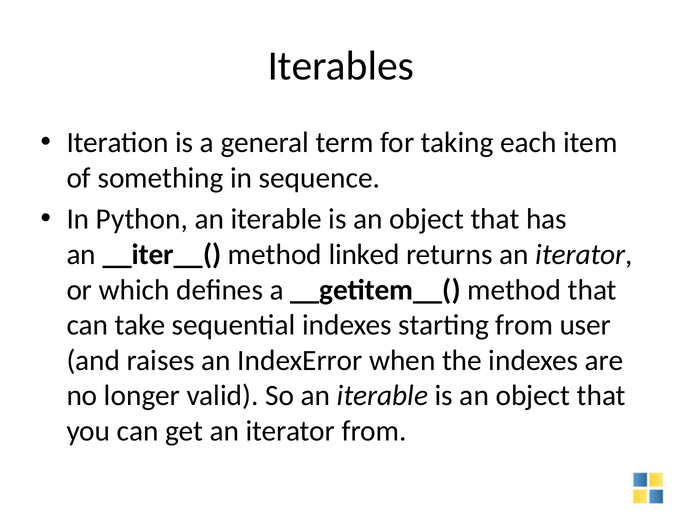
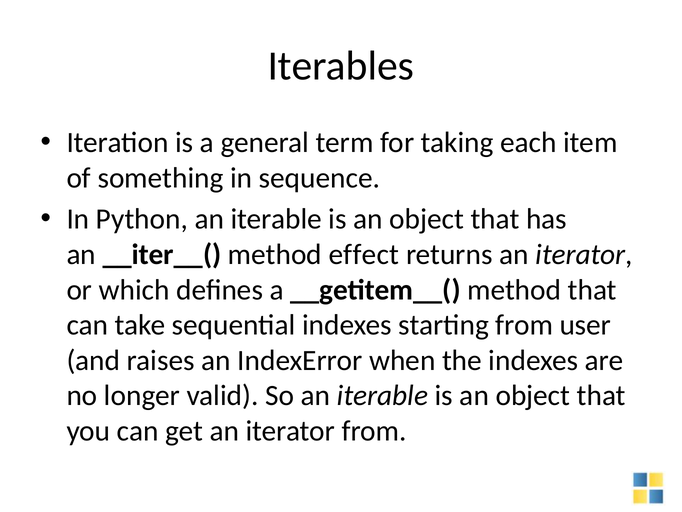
linked: linked -> effect (364, 254)
